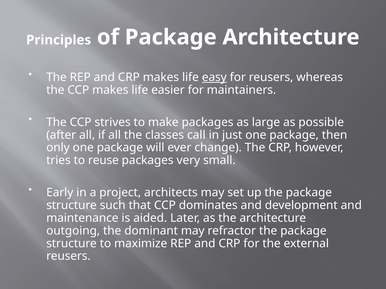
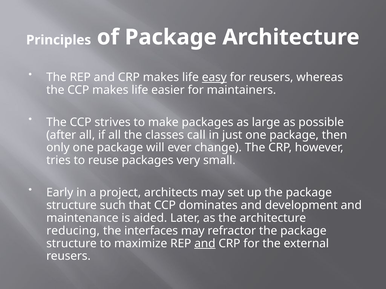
outgoing: outgoing -> reducing (73, 231)
dominant: dominant -> interfaces (151, 231)
and underline: none -> present (205, 244)
